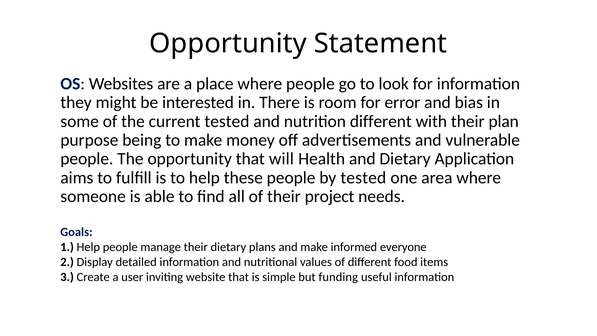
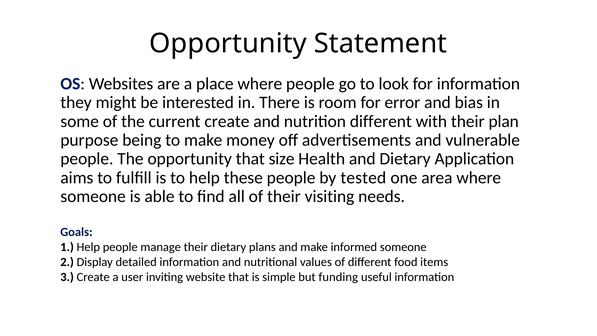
current tested: tested -> create (227, 121)
will: will -> size (282, 159)
project: project -> visiting (330, 196)
informed everyone: everyone -> someone (403, 247)
